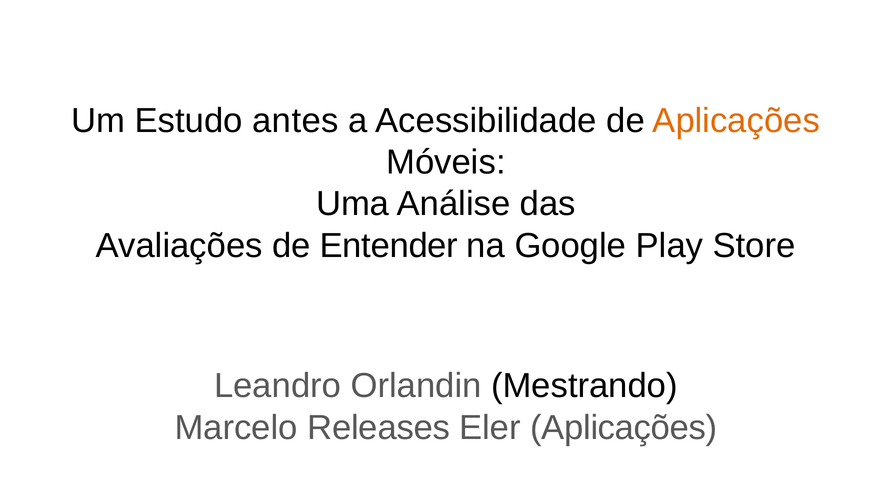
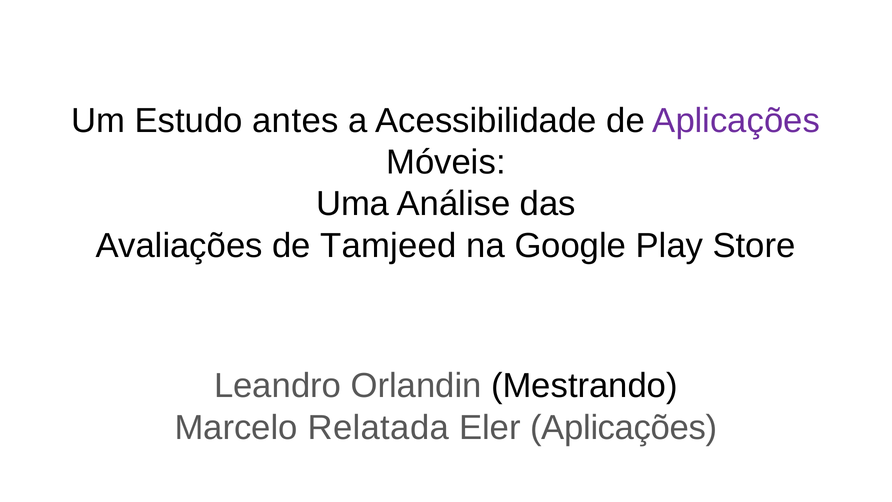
Aplicações colour: orange -> purple (736, 121)
Entender: Entender -> Tamjeed (389, 246)
Releases: Releases -> Relatada (378, 427)
